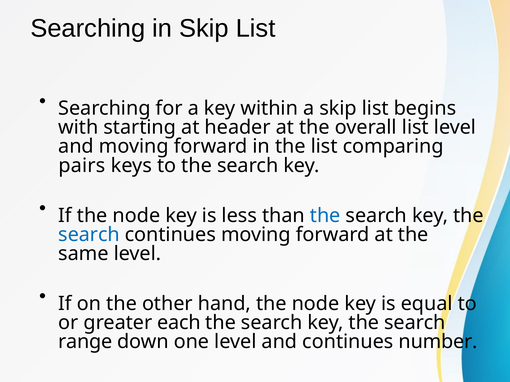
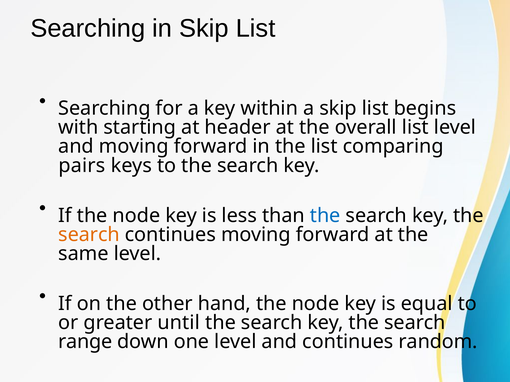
search colour: blue -> orange (89, 235)
each: each -> until (179, 323)
number: number -> random (438, 342)
